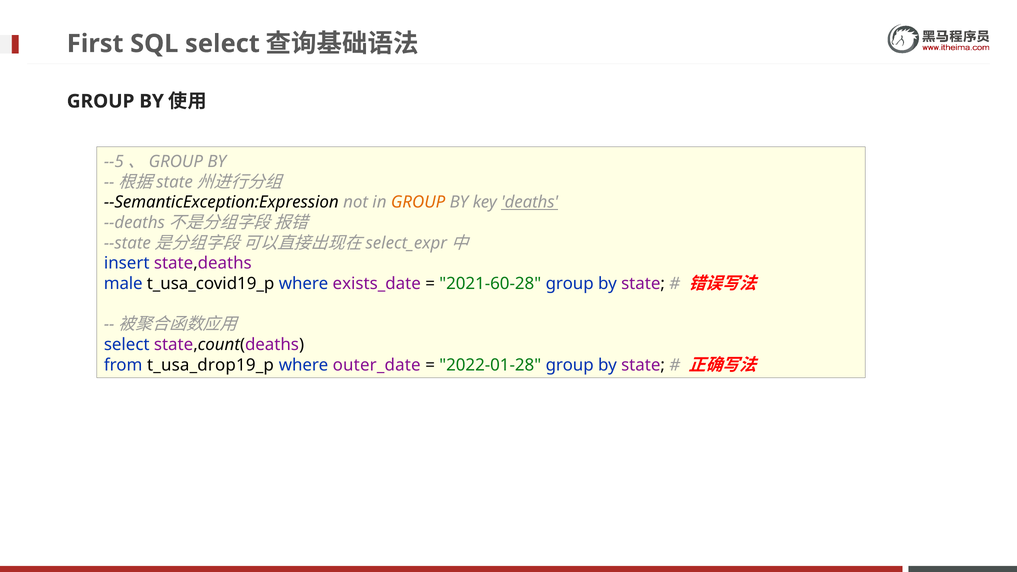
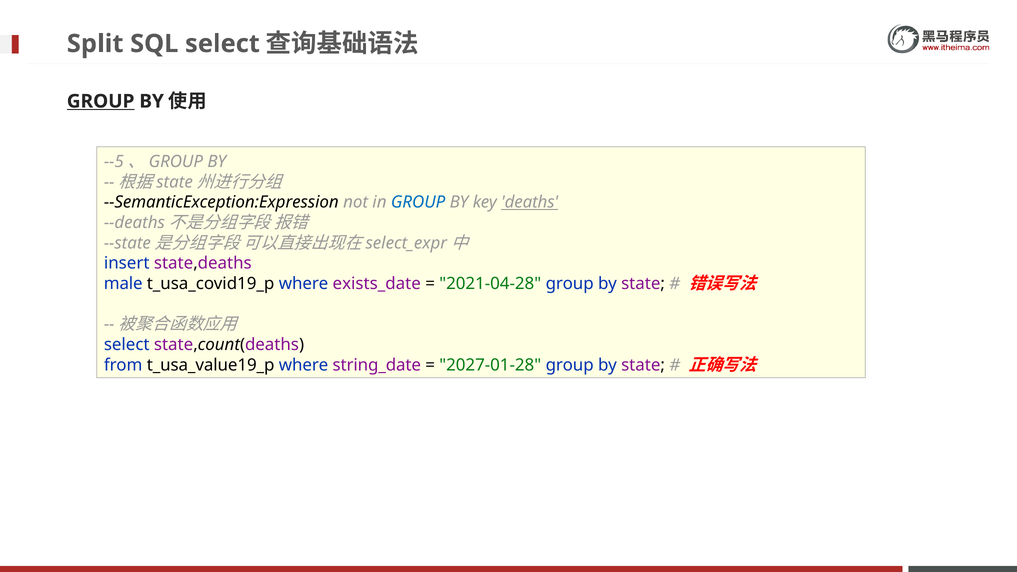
First: First -> Split (95, 44)
GROUP underline: none -> present (101, 101)
GROUP colour: orange -> blue (418, 202)
2021-60-28: 2021-60-28 -> 2021-04-28 (490, 284)
t_usa_drop19_p: t_usa_drop19_p -> t_usa_value19_p (211, 365)
outer_date: outer_date -> string_date (377, 365)
2022-01-28: 2022-01-28 -> 2027-01-28 (490, 365)
